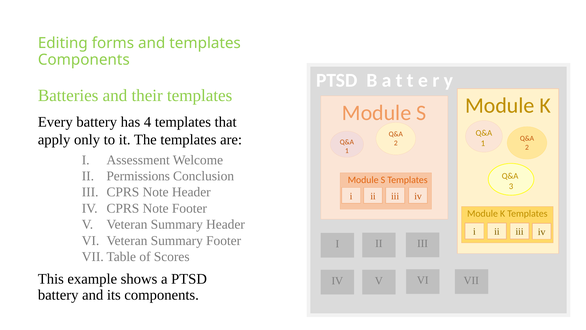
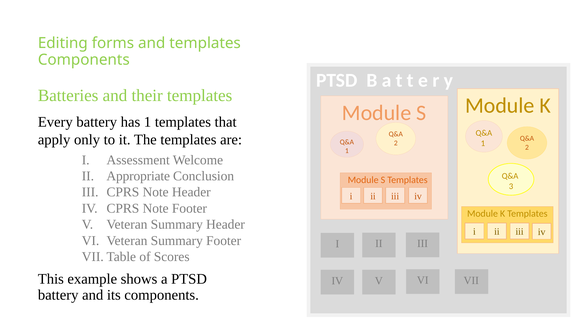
has 4: 4 -> 1 (148, 122)
Permissions: Permissions -> Appropriate (138, 176)
